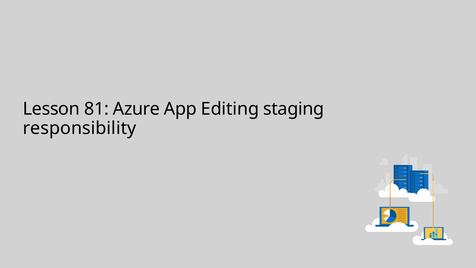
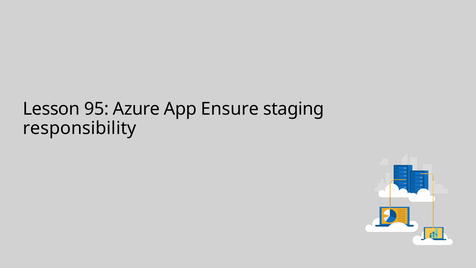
81: 81 -> 95 (96, 109)
Editing: Editing -> Ensure (230, 109)
